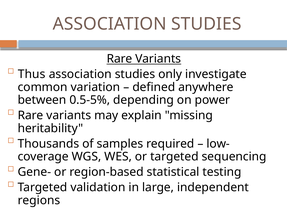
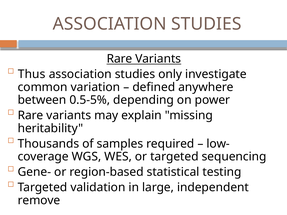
regions: regions -> remove (39, 201)
